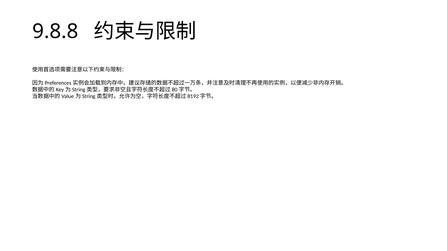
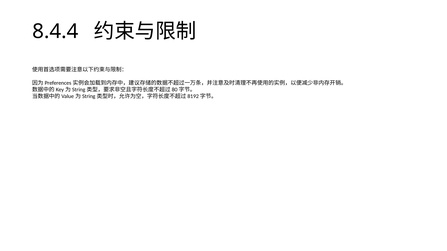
9.8.8: 9.8.8 -> 8.4.4 (55, 32)
